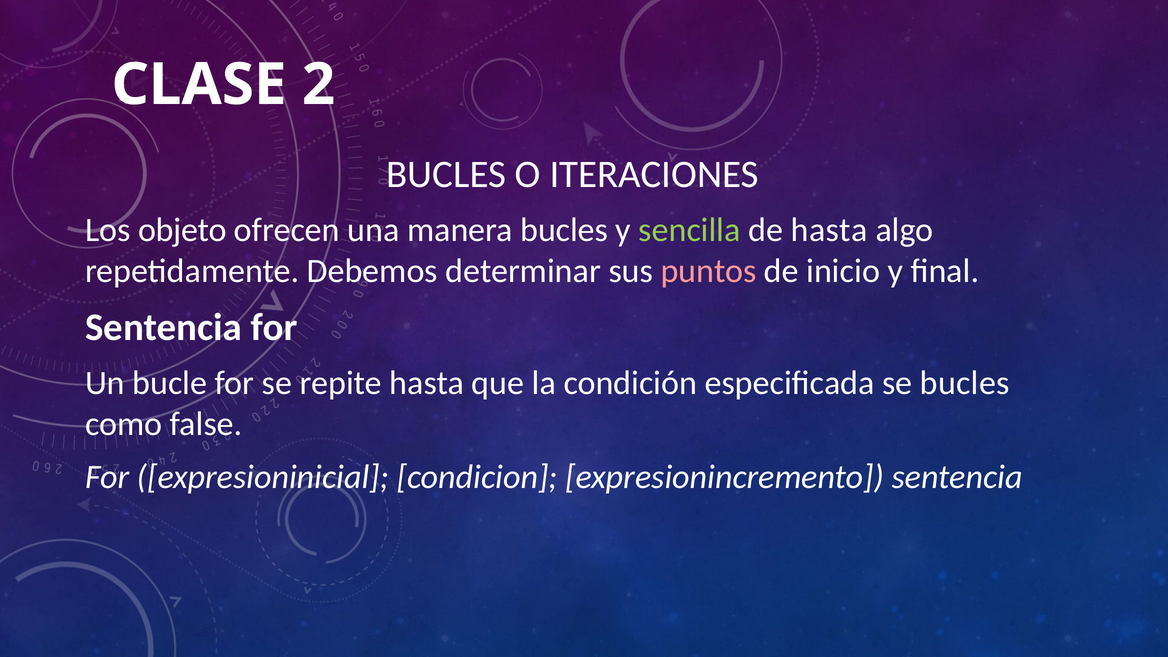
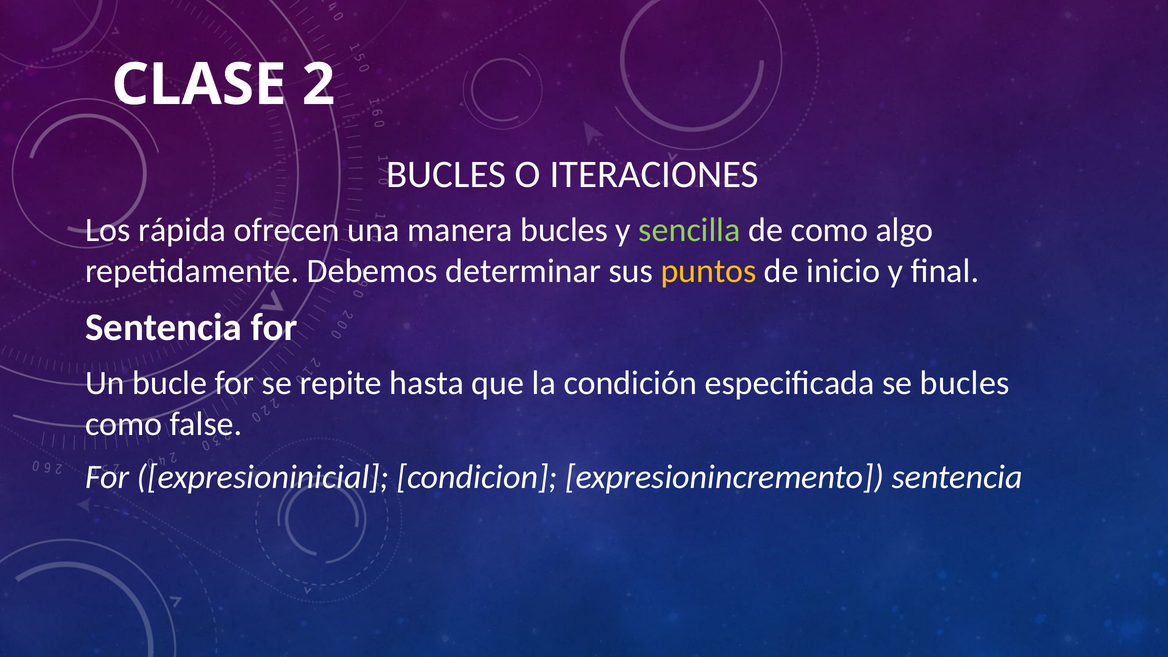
objeto: objeto -> rápida (182, 230)
de hasta: hasta -> como (829, 230)
puntos colour: pink -> yellow (709, 271)
